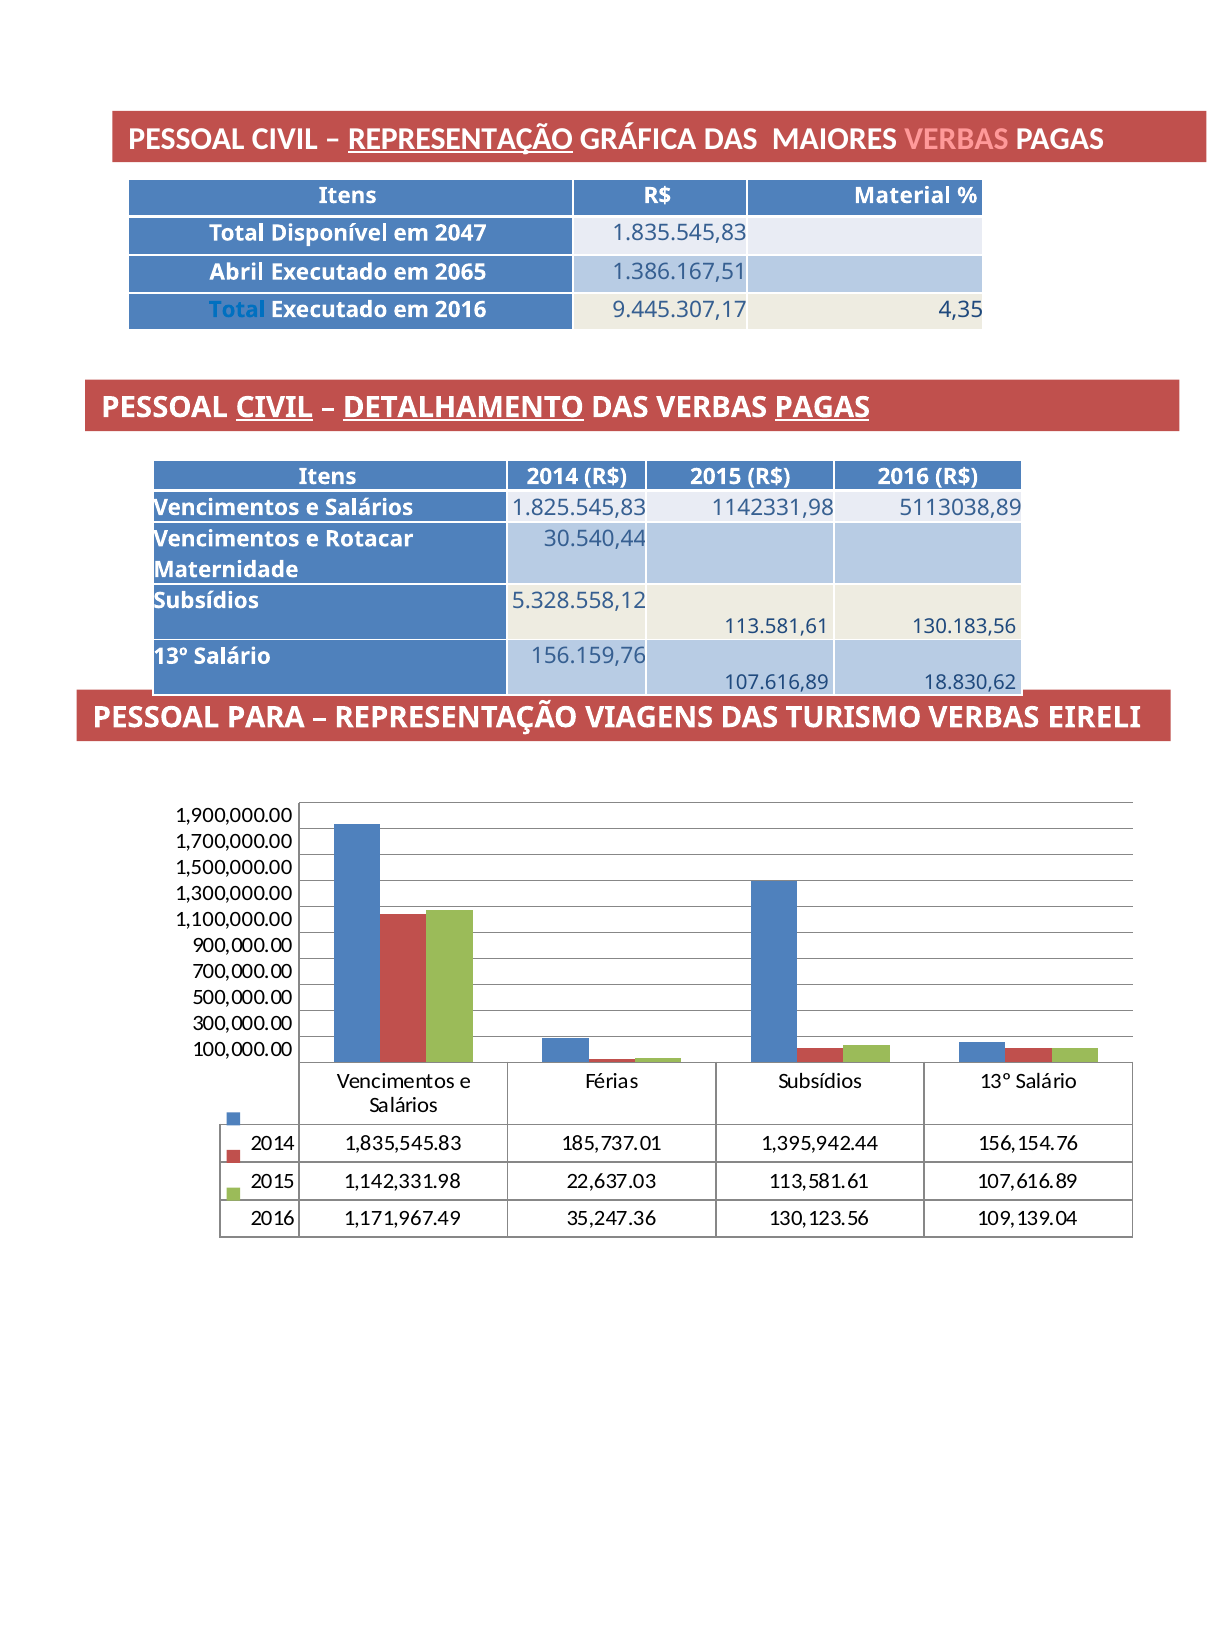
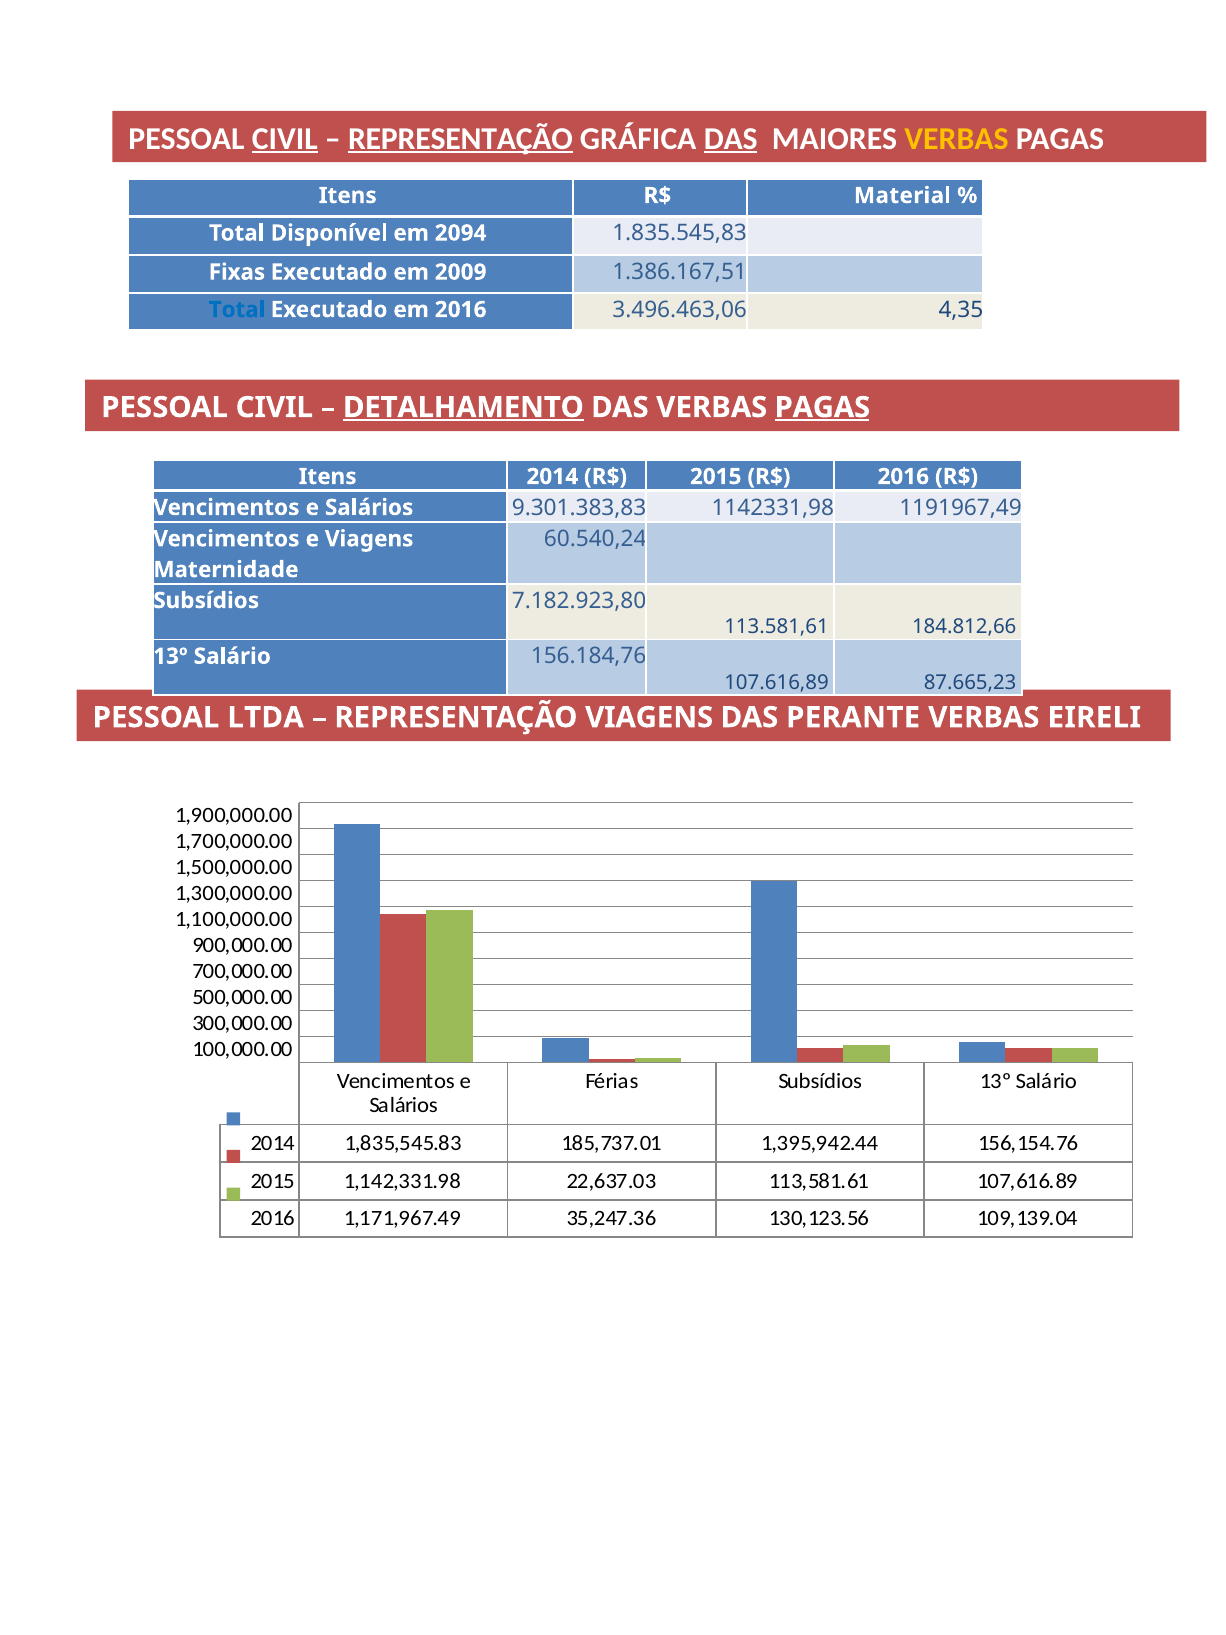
CIVIL underline: none -> present (285, 139)
DAS underline: none -> present (731, 139)
VERBAS colour: pink -> yellow (956, 139)
2047: 2047 -> 2094 (461, 233)
Abril: Abril -> Fixas (237, 272)
2065: 2065 -> 2009 (461, 272)
9.445.307,17: 9.445.307,17 -> 3.496.463,06 (680, 310)
CIVIL underline: present -> none (274, 407)
1.825.545,83: 1.825.545,83 -> 9.301.383,83 (579, 507)
5113038,89: 5113038,89 -> 1191967,49 (961, 507)
30.540,44: 30.540,44 -> 60.540,24 (595, 539)
e Rotacar: Rotacar -> Viagens (369, 539)
5.328.558,12: 5.328.558,12 -> 7.182.923,80 (579, 600)
130.183,56: 130.183,56 -> 184.812,66 (964, 627)
156.159,76: 156.159,76 -> 156.184,76 (589, 656)
18.830,62: 18.830,62 -> 87.665,23 (970, 682)
PARA: PARA -> LTDA (266, 717)
TURISMO: TURISMO -> PERANTE (853, 717)
